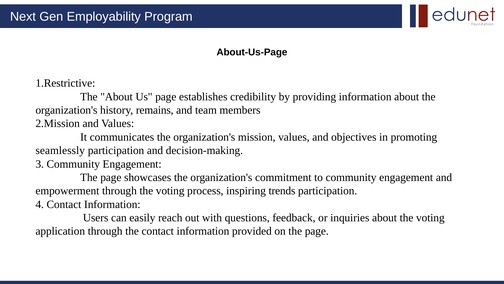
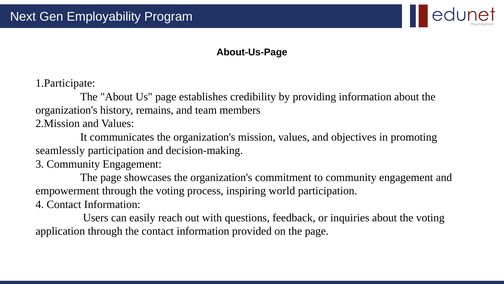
1.Restrictive: 1.Restrictive -> 1.Participate (65, 83)
trends: trends -> world (282, 191)
